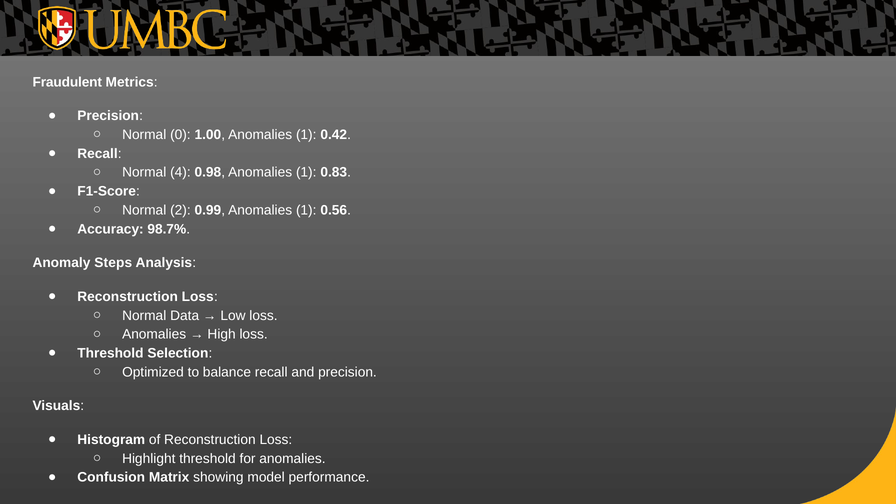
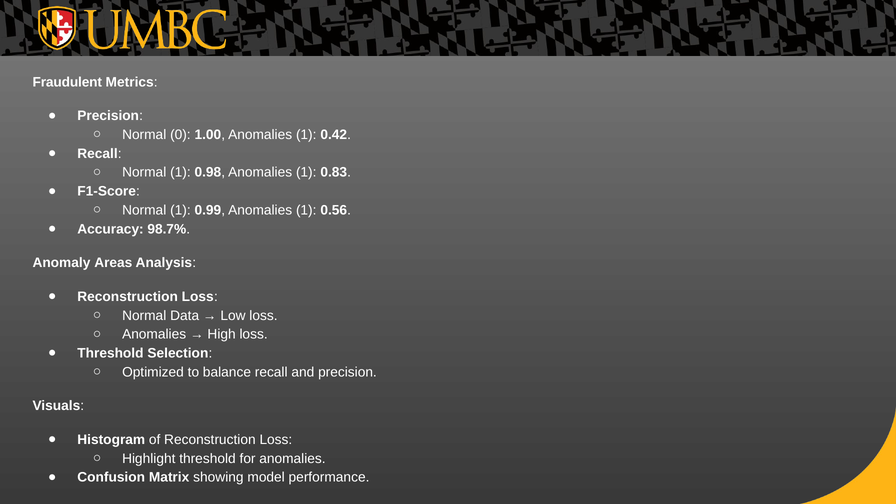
4: 4 -> 1 (180, 172)
2: 2 -> 1 (180, 210)
Steps: Steps -> Areas (113, 263)
